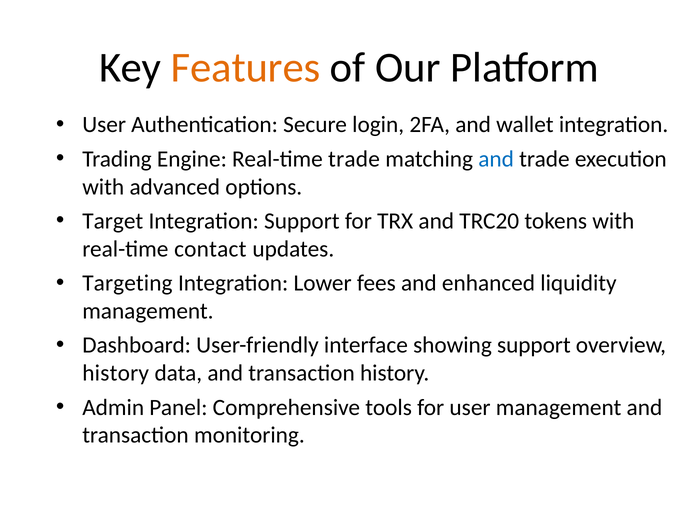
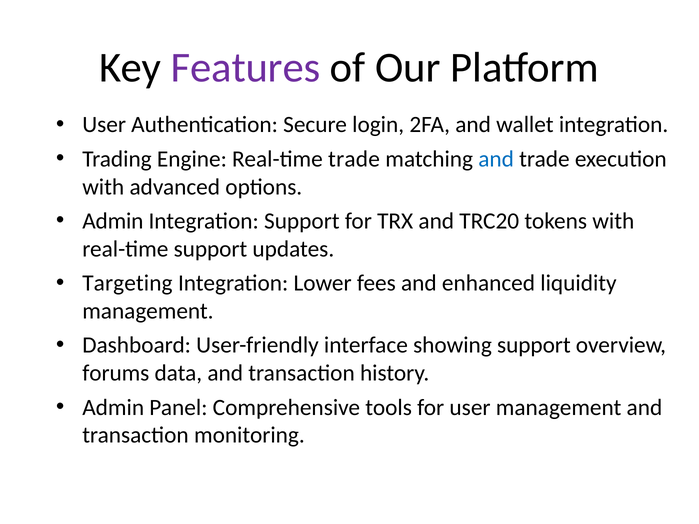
Features colour: orange -> purple (246, 68)
Target: Target -> Admin (113, 221)
real-time contact: contact -> support (210, 249)
history: history -> forums (116, 373)
